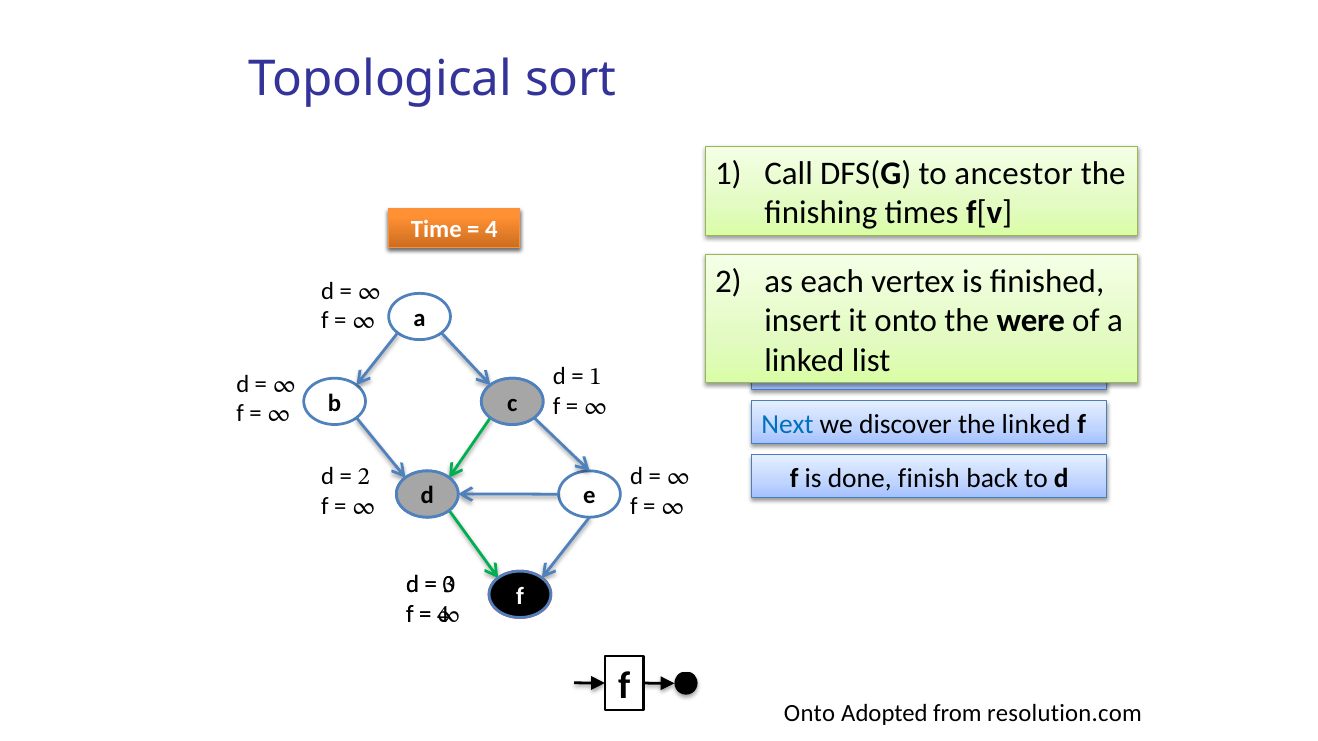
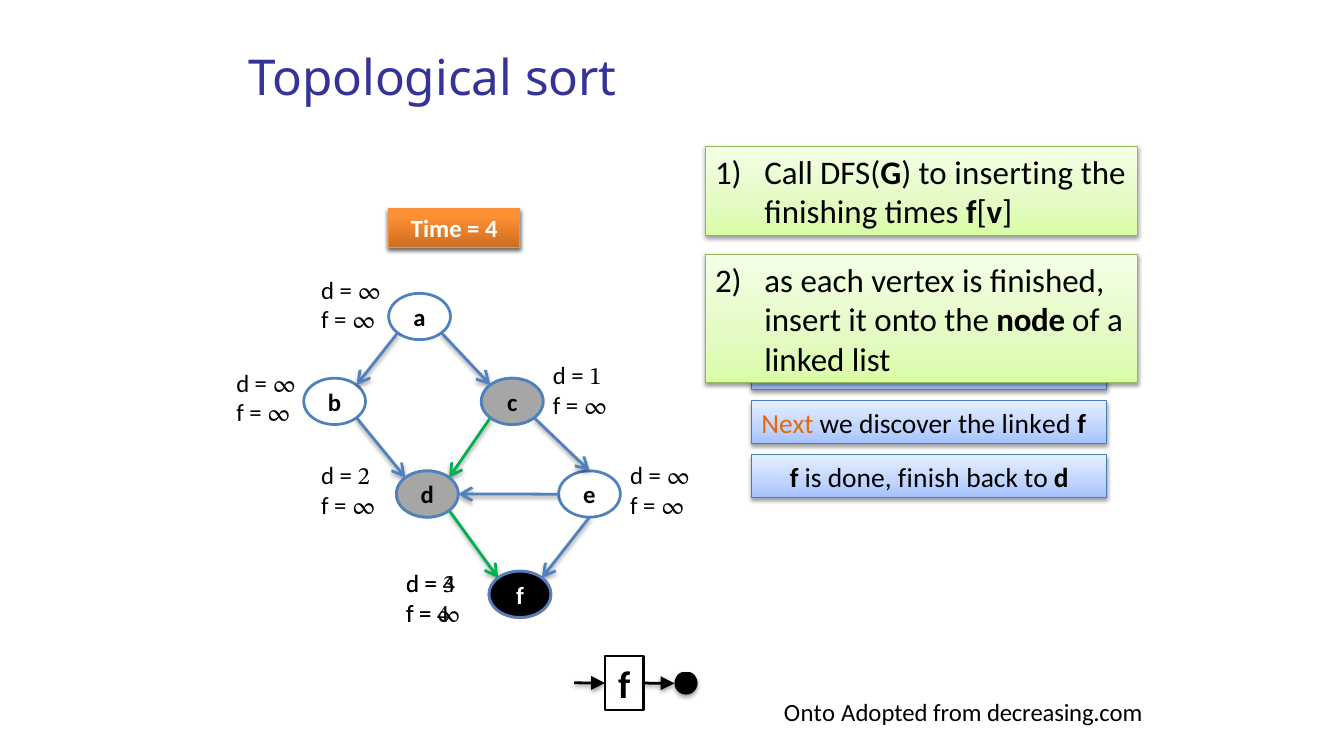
ancestor: ancestor -> inserting (1014, 174)
were: were -> node (1031, 321)
Next colour: blue -> orange (787, 424)
0: 0 -> 4 (449, 585)
resolution.com: resolution.com -> decreasing.com (1065, 713)
